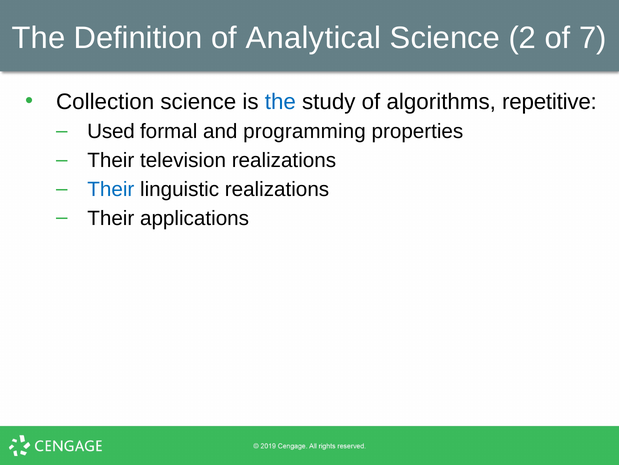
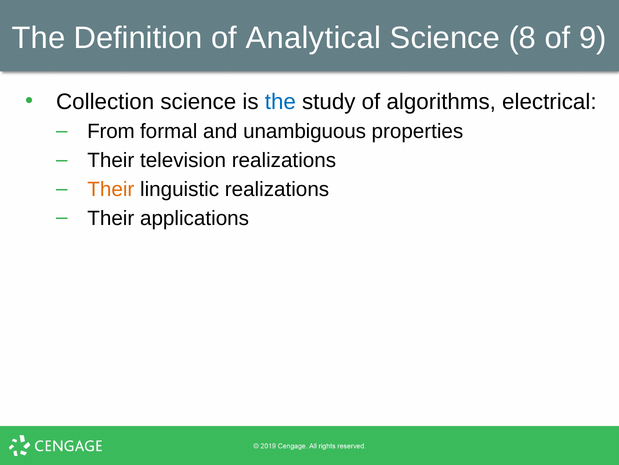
2: 2 -> 8 (522, 38)
7: 7 -> 9 (593, 38)
repetitive: repetitive -> electrical (549, 101)
Used: Used -> From (111, 131)
programming: programming -> unambiguous (305, 131)
Their colour: blue -> orange (111, 189)
